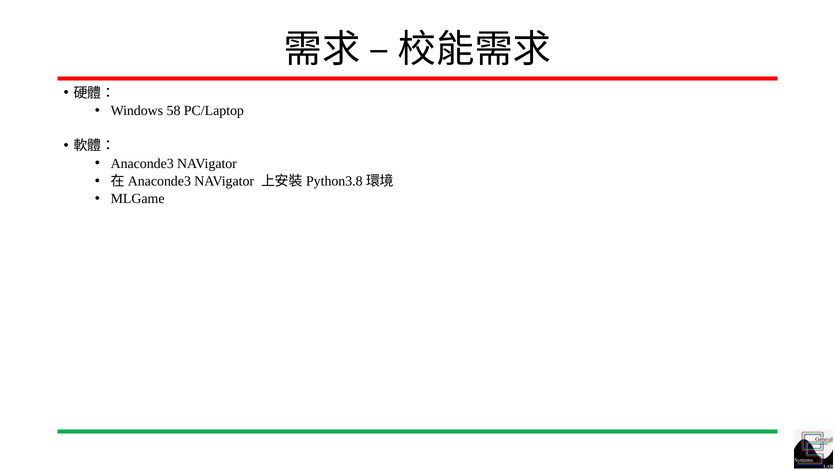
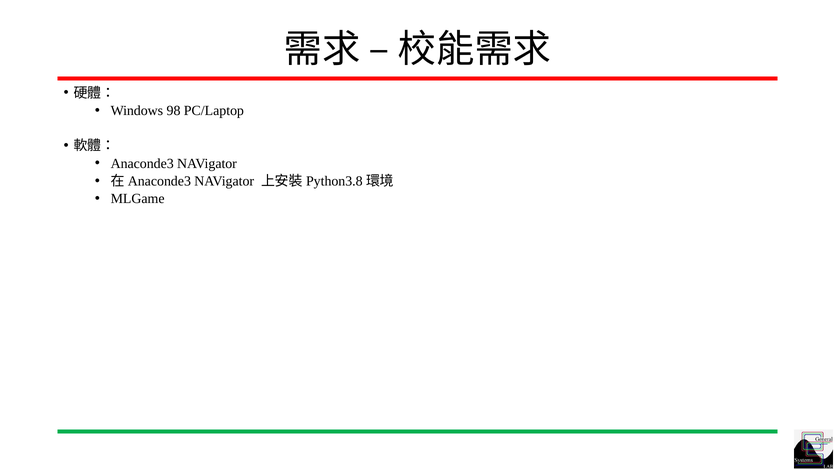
58: 58 -> 98 (174, 110)
